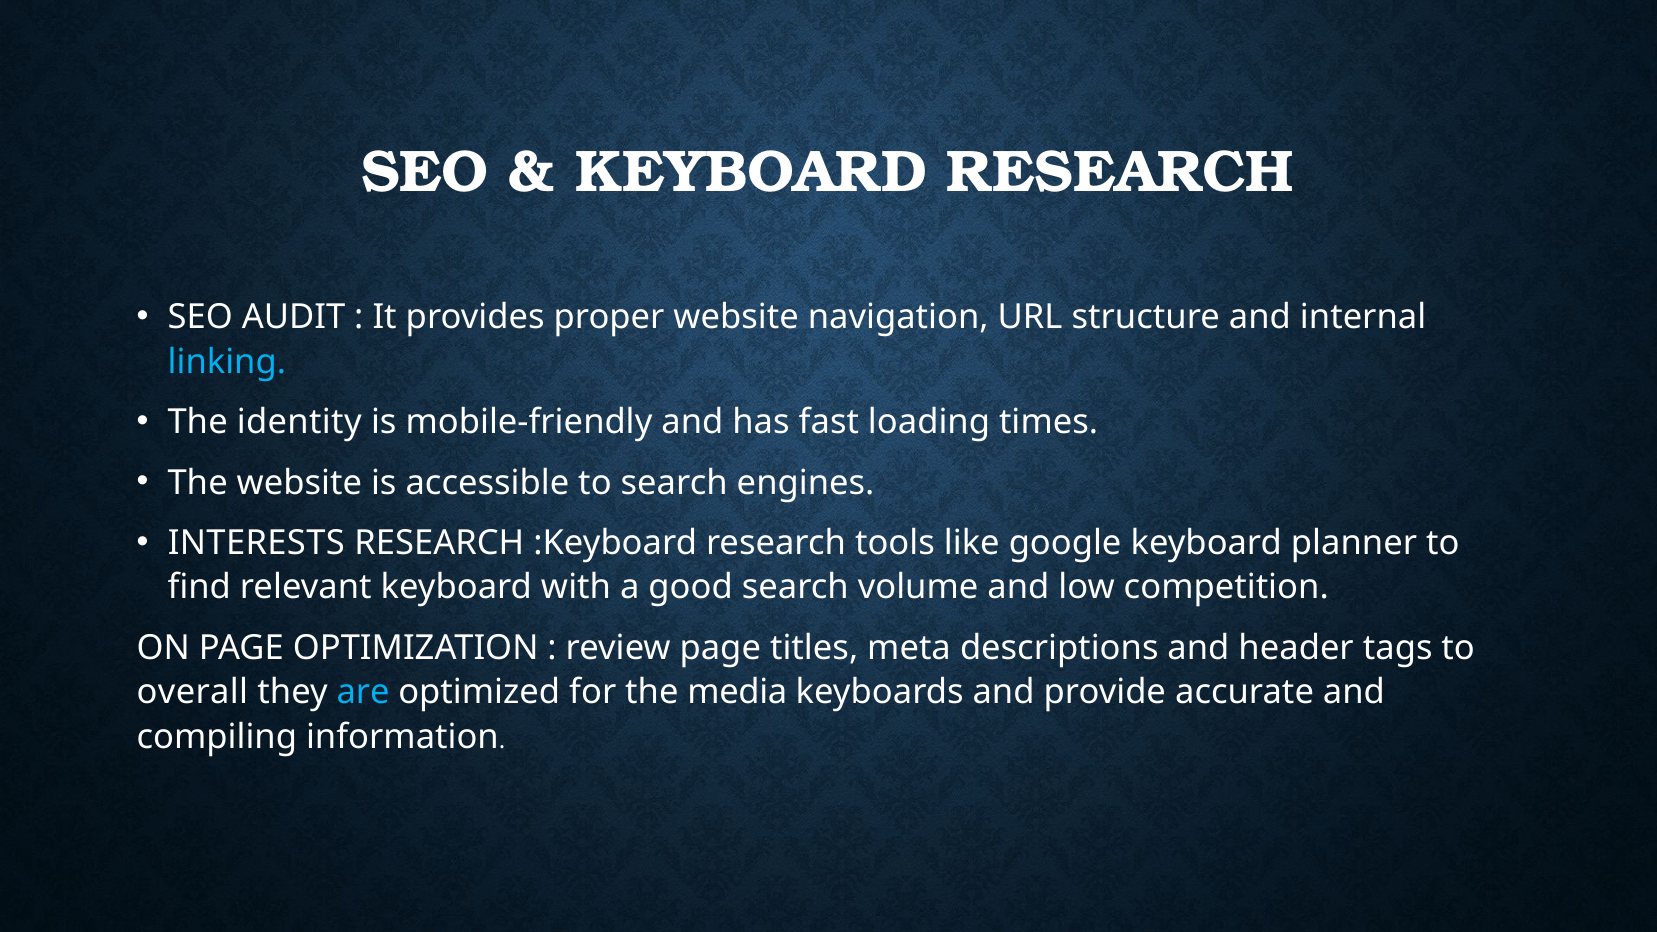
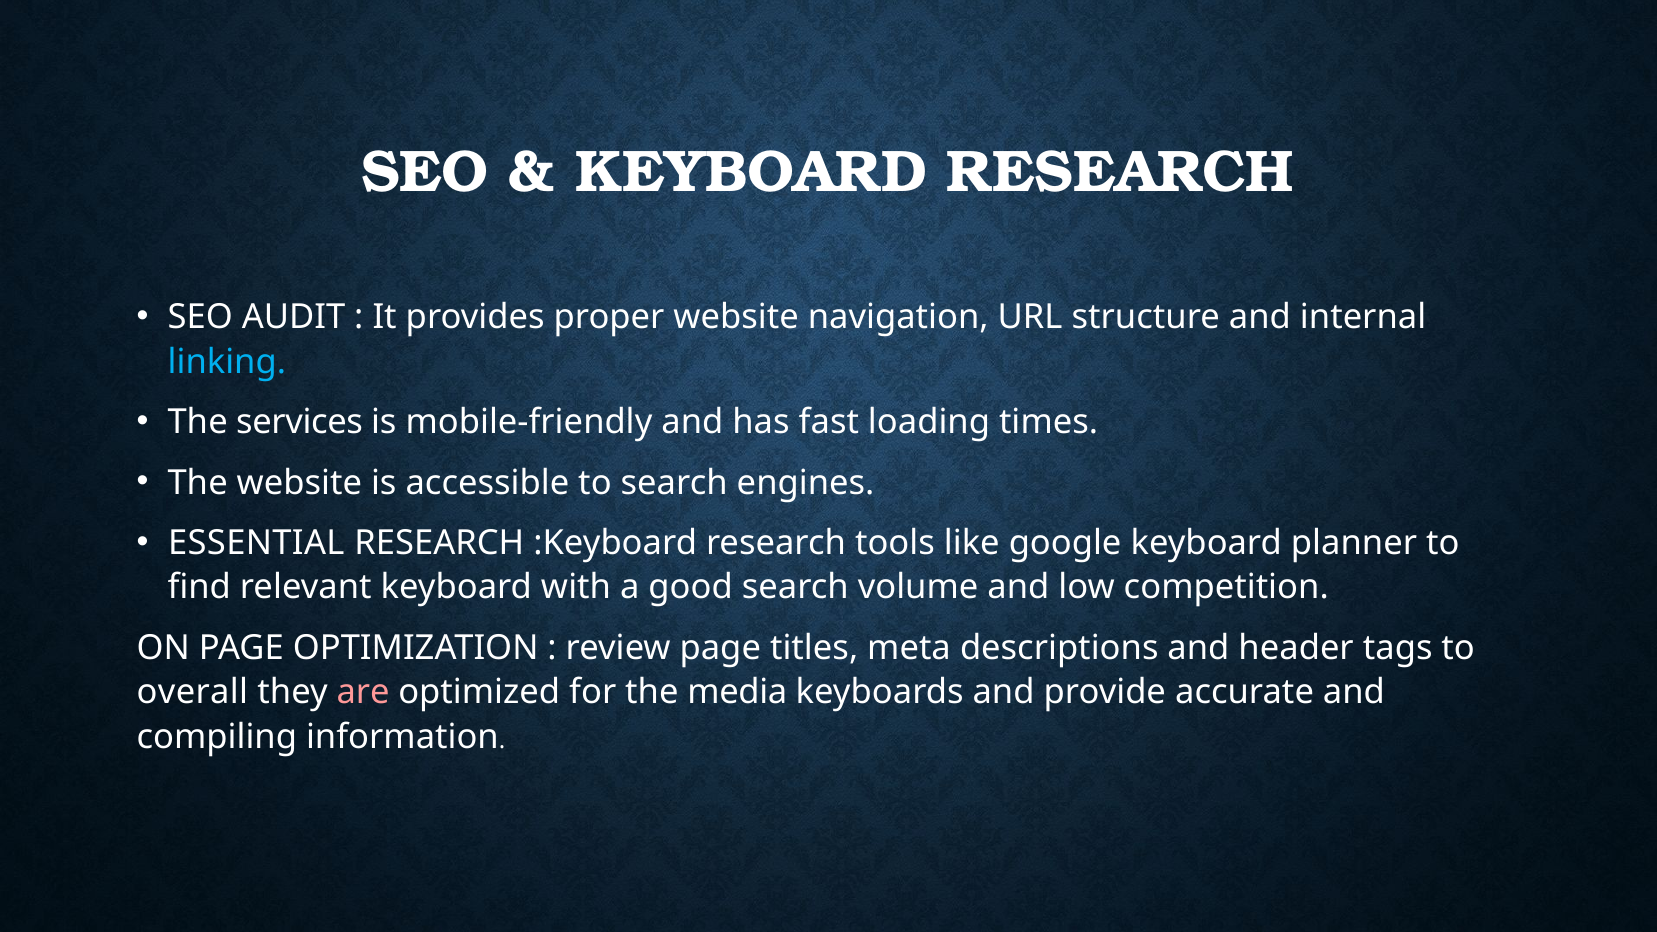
identity: identity -> services (300, 422)
INTERESTS: INTERESTS -> ESSENTIAL (256, 543)
are colour: light blue -> pink (363, 693)
